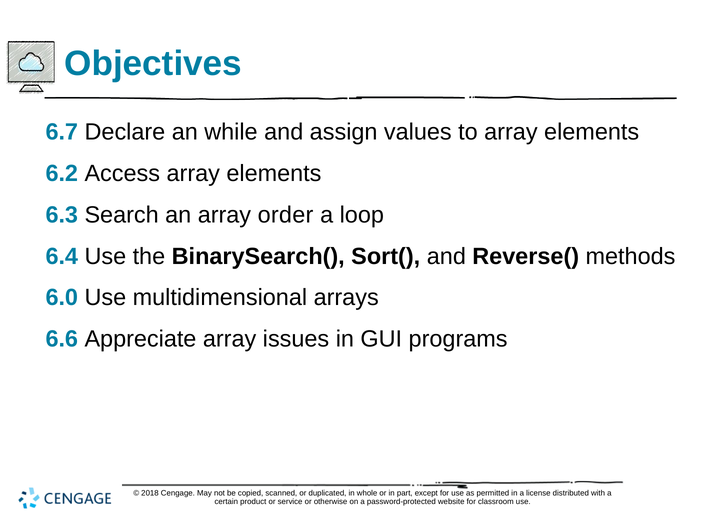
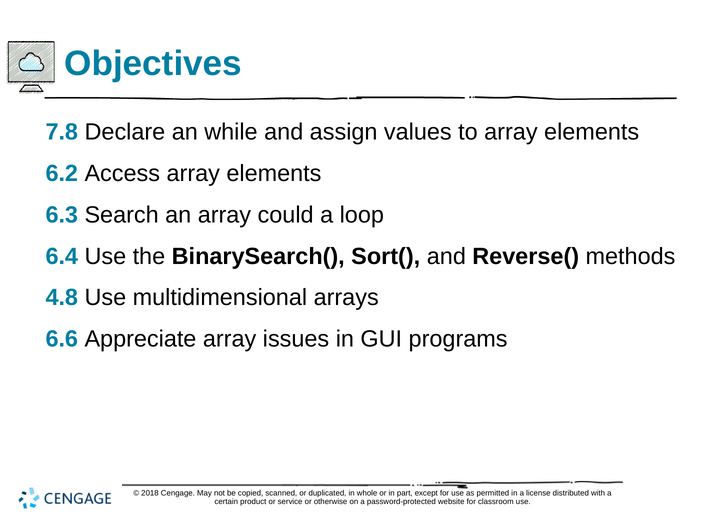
6.7: 6.7 -> 7.8 (62, 132)
order: order -> could (286, 215)
6.0: 6.0 -> 4.8 (62, 297)
